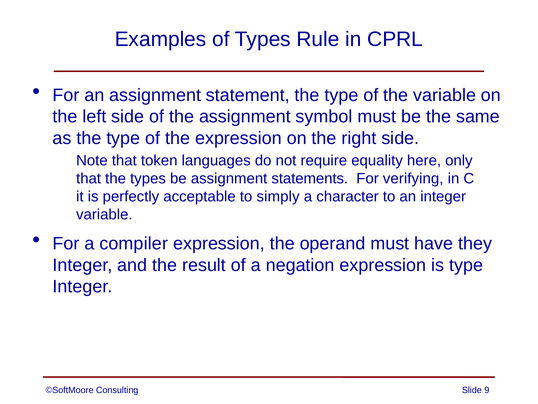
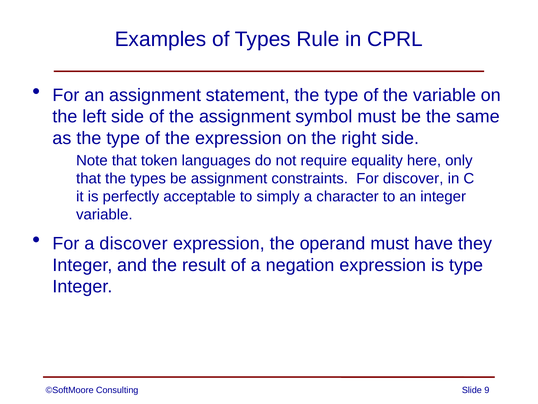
statements: statements -> constraints (310, 178)
For verifying: verifying -> discover (413, 178)
a compiler: compiler -> discover (134, 243)
